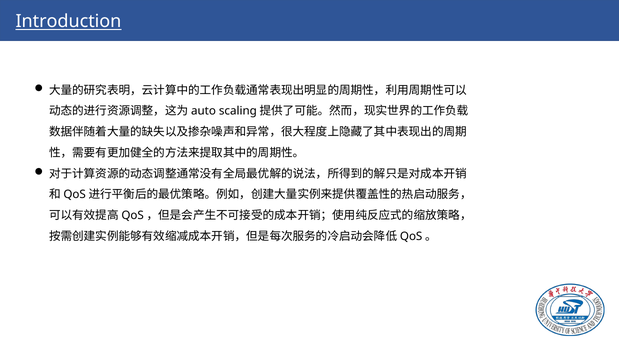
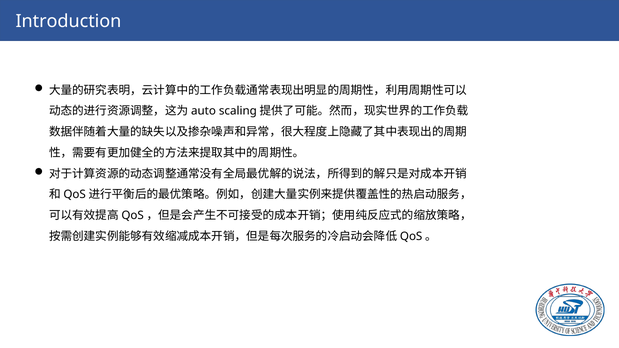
Introduction underline: present -> none (68, 22)
